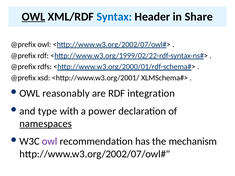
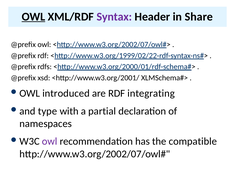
Syntax colour: blue -> purple (114, 17)
reasonably: reasonably -> introduced (66, 94)
integration: integration -> integrating (151, 94)
power: power -> partial (102, 111)
namespaces underline: present -> none (46, 124)
mechanism: mechanism -> compatible (193, 142)
